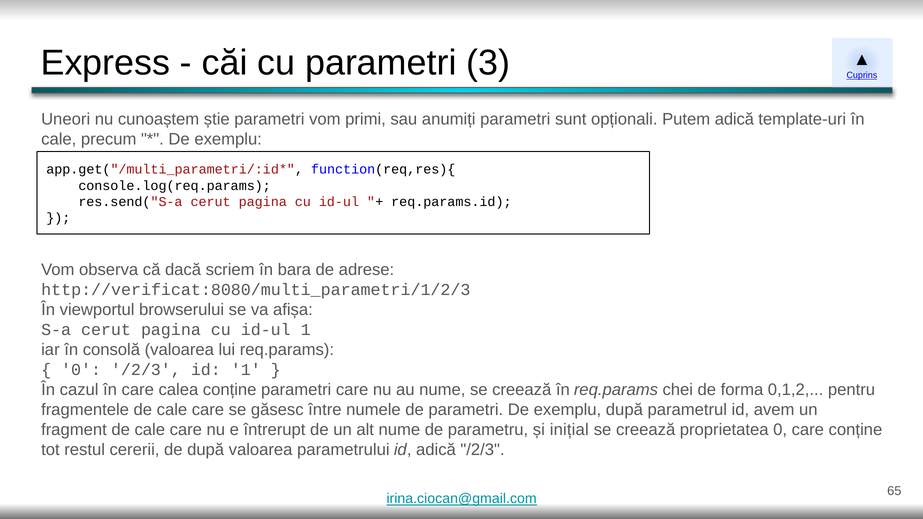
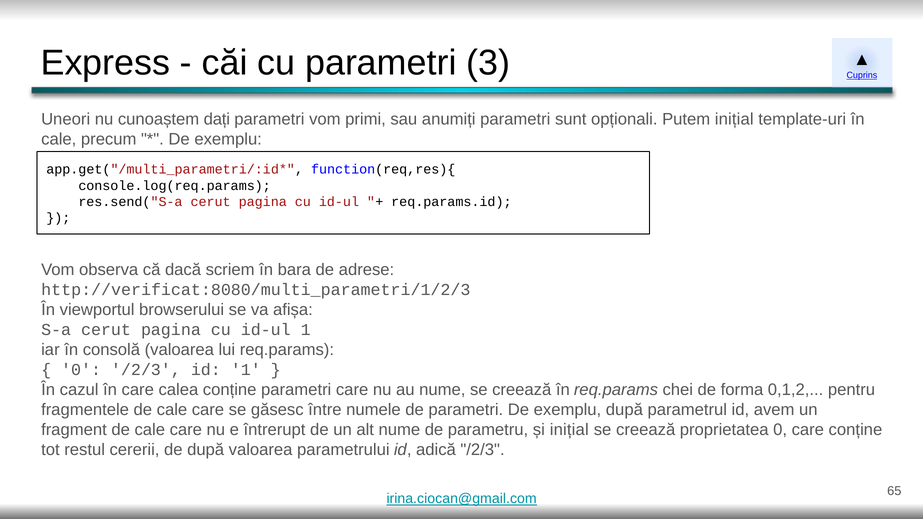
știe: știe -> dați (217, 120)
Putem adică: adică -> inițial (734, 120)
